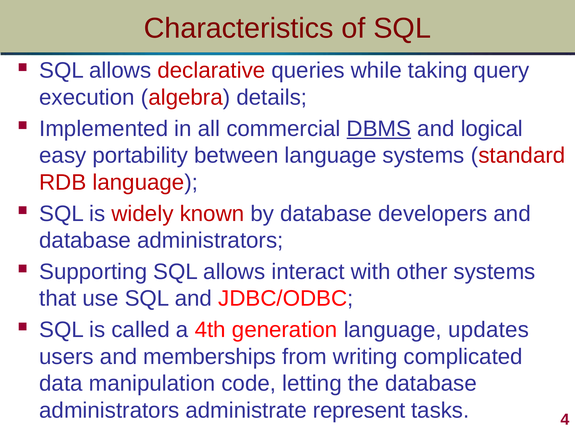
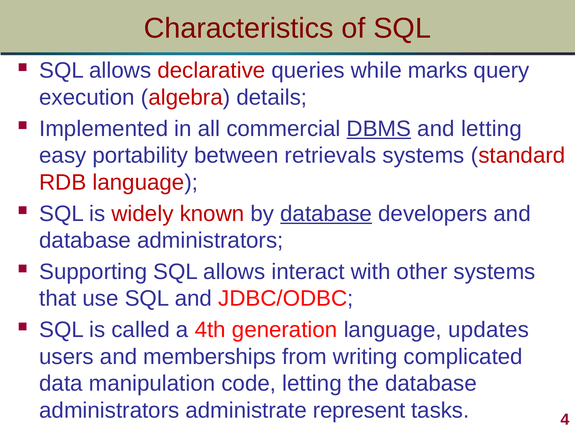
taking: taking -> marks (438, 71)
and logical: logical -> letting (492, 129)
between language: language -> retrievals (331, 156)
database underline: none -> present (326, 214)
